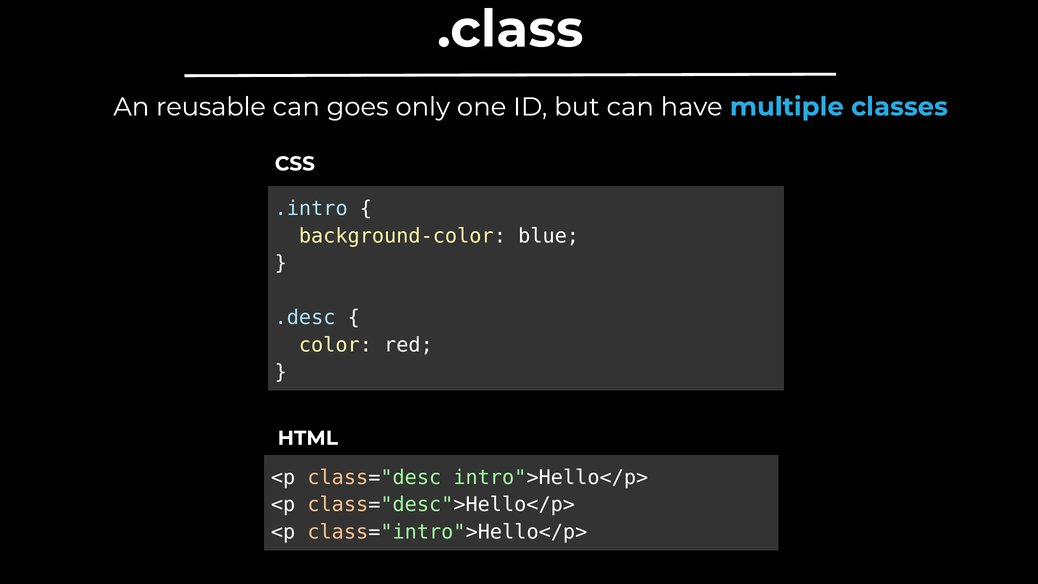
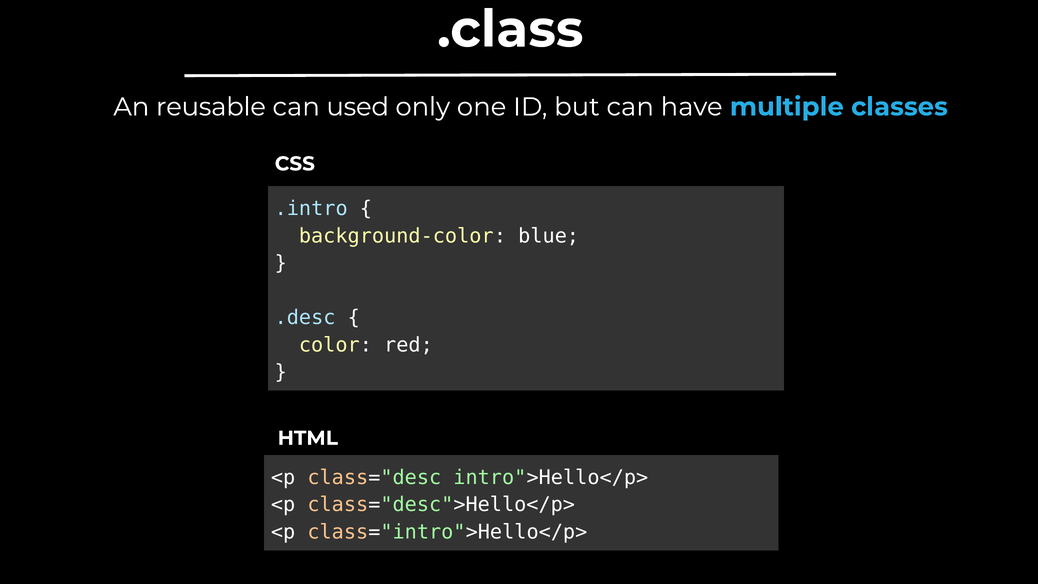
goes: goes -> used (358, 107)
